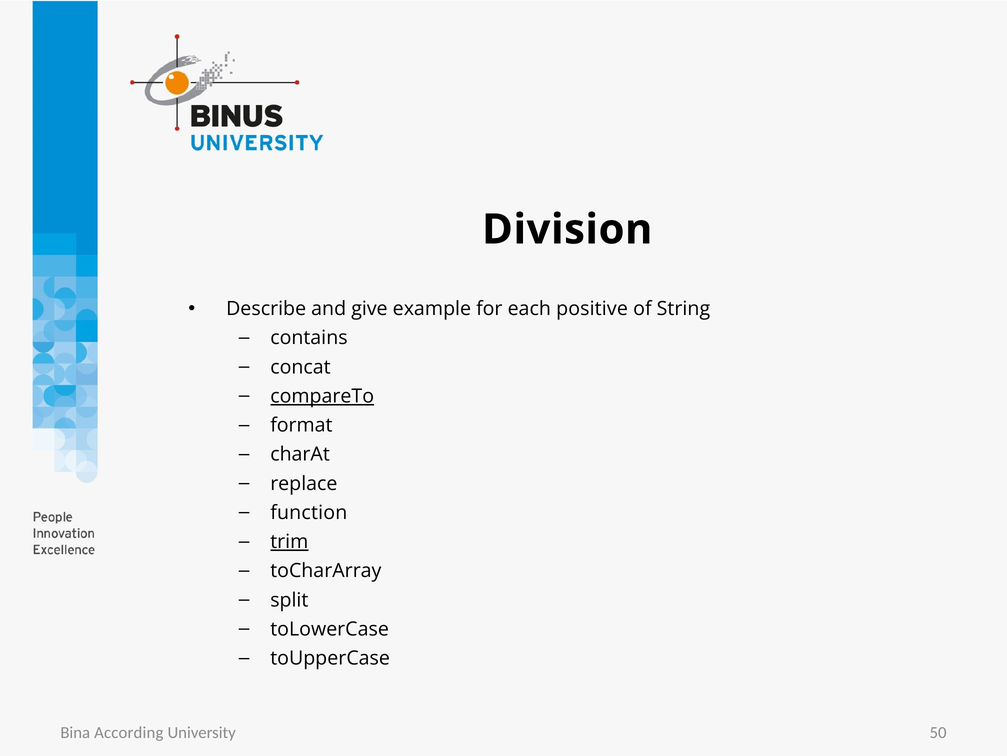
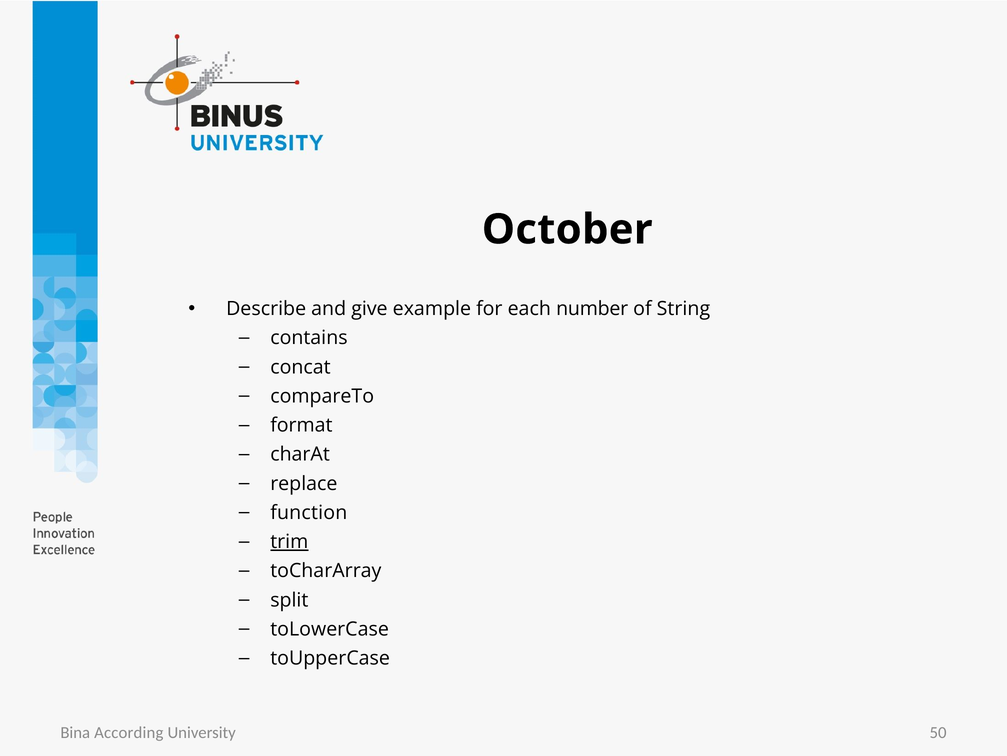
Division: Division -> October (567, 229)
positive: positive -> number (592, 309)
compareTo underline: present -> none (322, 396)
